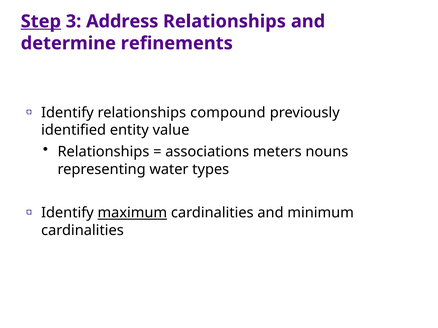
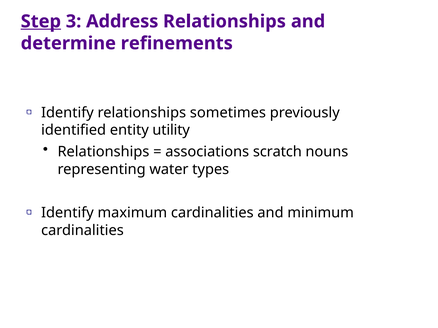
compound: compound -> sometimes (228, 113)
value: value -> utility (171, 130)
meters: meters -> scratch (277, 152)
maximum underline: present -> none (132, 213)
